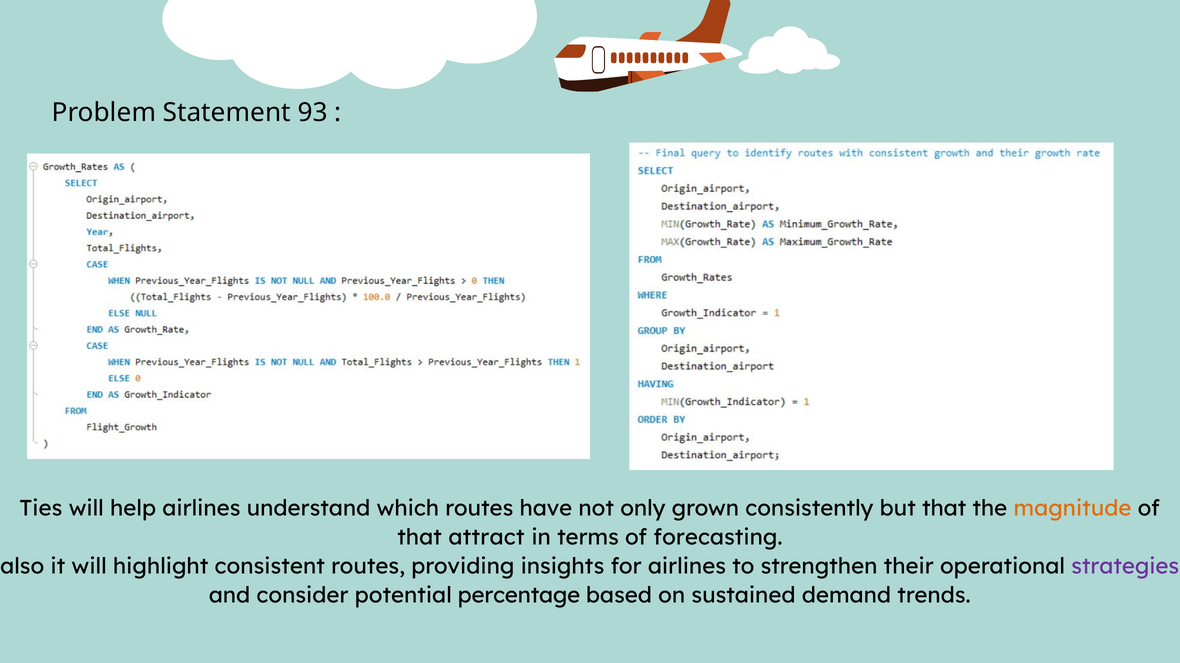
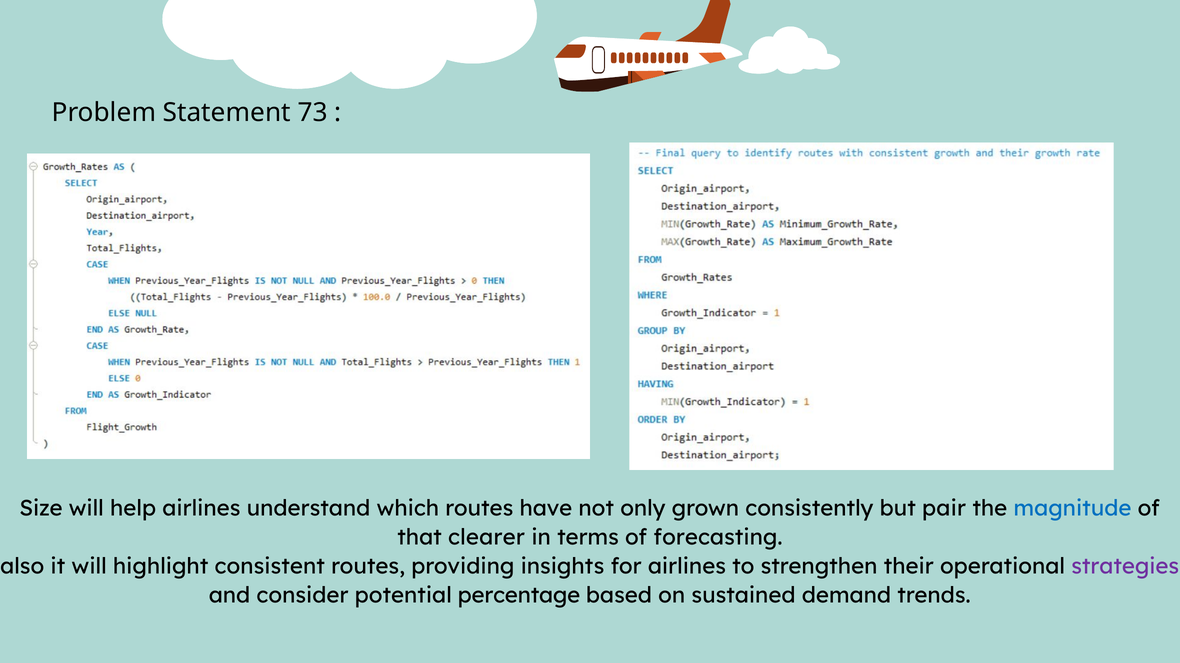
93: 93 -> 73 (313, 113)
Ties: Ties -> Size (41, 509)
but that: that -> pair (944, 509)
magnitude colour: orange -> blue (1073, 509)
attract: attract -> clearer (486, 538)
